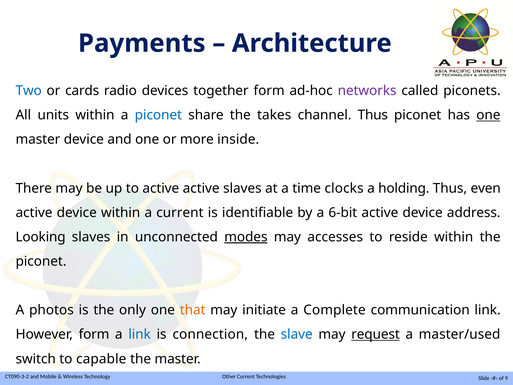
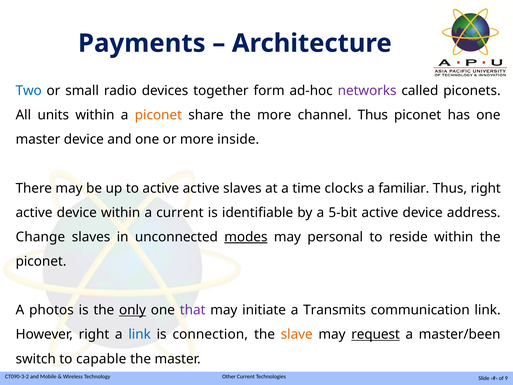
cards: cards -> small (82, 91)
piconet colour: blue -> orange (158, 115)
the takes: takes -> more (274, 115)
one underline: present -> none (488, 115)
holding: holding -> familiar (404, 188)
Thus even: even -> right (486, 188)
6-bit: 6-bit -> 5-bit (343, 212)
Looking: Looking -> Change (40, 237)
accesses: accesses -> personal (335, 237)
only underline: none -> present (133, 310)
that colour: orange -> purple (193, 310)
Complete: Complete -> Transmits (335, 310)
However form: form -> right (94, 334)
slave colour: blue -> orange (297, 334)
master/used: master/used -> master/been (460, 334)
